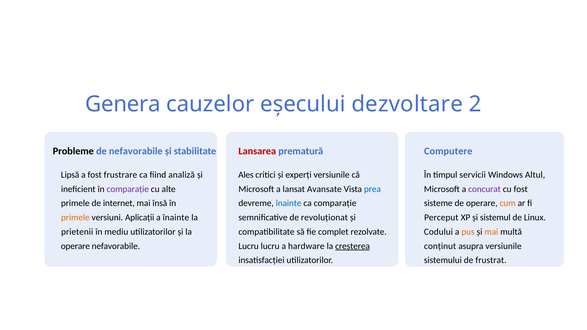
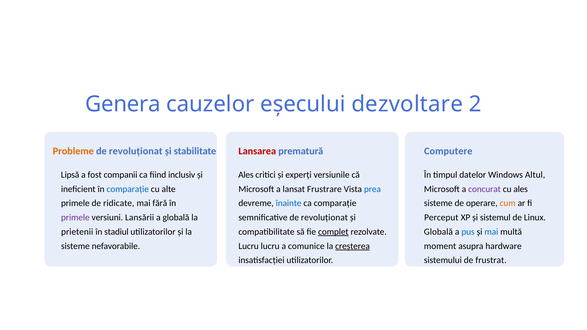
Probleme colour: black -> orange (73, 151)
nefavorabile: nefavorabile -> revoluționat (136, 151)
frustrare: frustrare -> companii (121, 175)
analiză: analiză -> inclusiv (182, 175)
servicii: servicii -> datelor (473, 175)
comparație colour: purple -> blue (128, 189)
Avansate: Avansate -> Frustrare (324, 189)
cu fost: fost -> ales (521, 189)
internet: internet -> ridicate (119, 203)
însă: însă -> fără (160, 203)
primele colour: orange -> purple (75, 218)
Aplicații: Aplicații -> Lansării (140, 218)
a înainte: înainte -> globală (176, 218)
mediu: mediu -> stadiul (116, 232)
complet underline: none -> present (333, 232)
Codului: Codului -> Globală (438, 232)
pus colour: orange -> blue (468, 232)
mai colour: orange -> blue (491, 232)
operare: operare -> sisteme (75, 246)
hardware: hardware -> comunice (306, 246)
conținut: conținut -> moment (440, 246)
asupra versiunile: versiunile -> hardware (504, 246)
